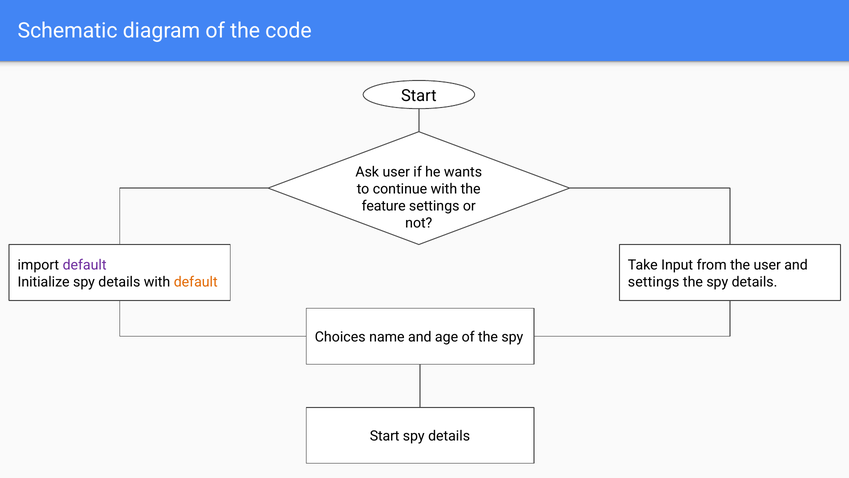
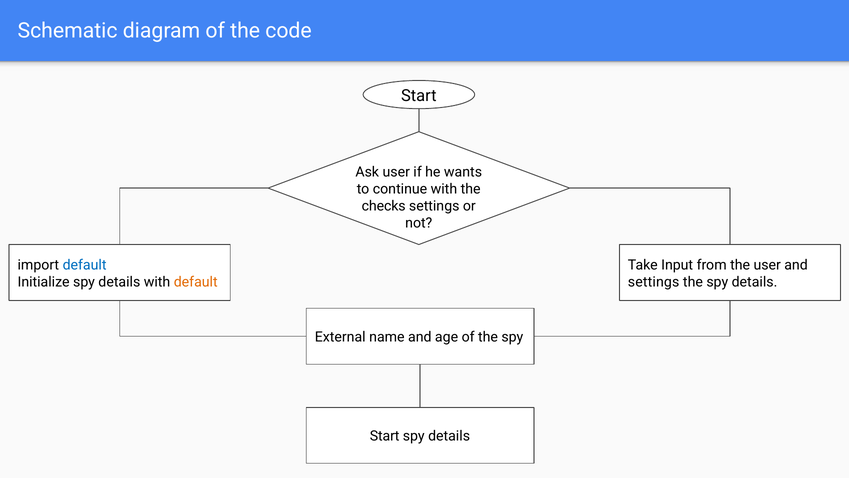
feature: feature -> checks (384, 206)
default colour: purple -> blue (85, 265)
Choices: Choices -> External (340, 337)
